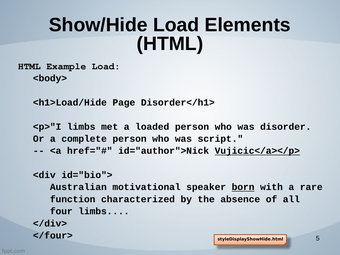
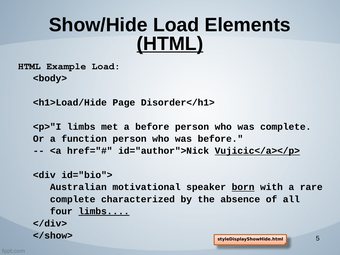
HTML underline: none -> present (170, 44)
a loaded: loaded -> before (152, 127)
was disorder: disorder -> complete (286, 127)
complete: complete -> function (84, 139)
was script: script -> before (220, 139)
function: function -> complete (73, 199)
limbs underline: none -> present (104, 211)
</four>: </four> -> </show> (53, 235)
